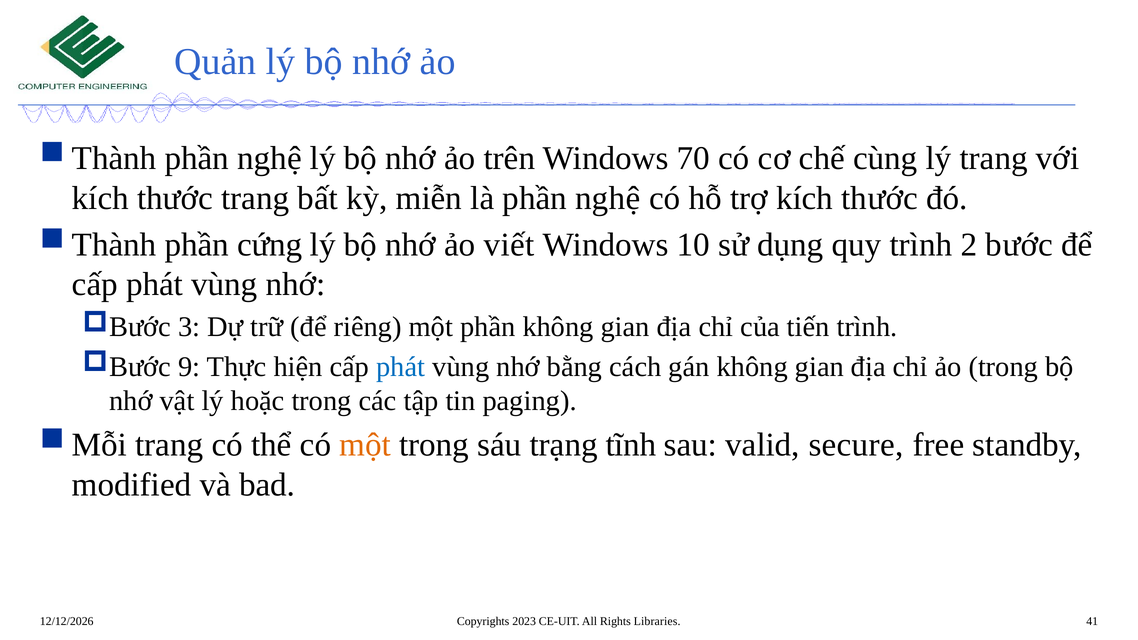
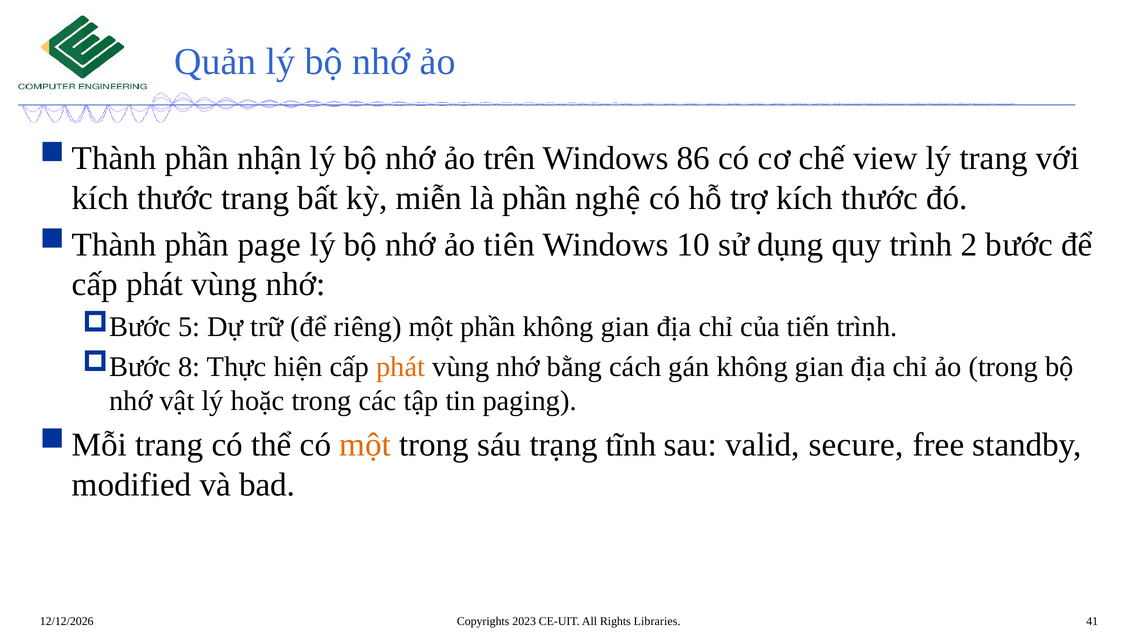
nghệ: nghệ -> nhận (270, 158)
70: 70 -> 86 (693, 158)
cùng: cùng -> view (885, 158)
cứng: cứng -> page (269, 245)
viết: viết -> tiên (509, 245)
3: 3 -> 5 (189, 327)
9: 9 -> 8 (189, 367)
phát colour: blue -> orange (401, 367)
